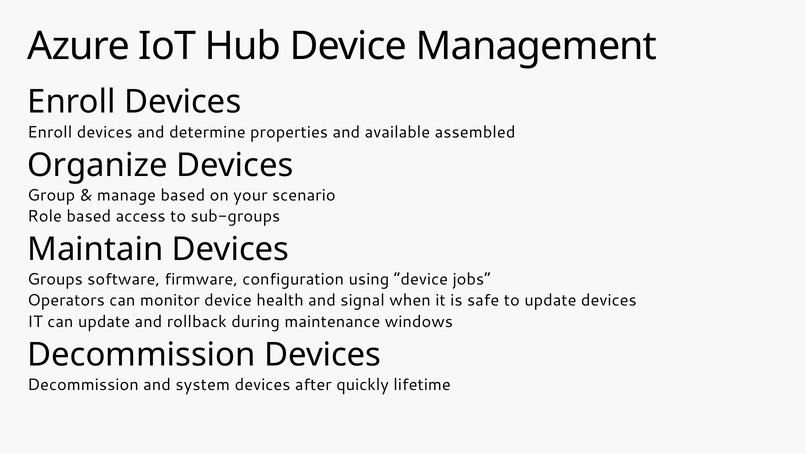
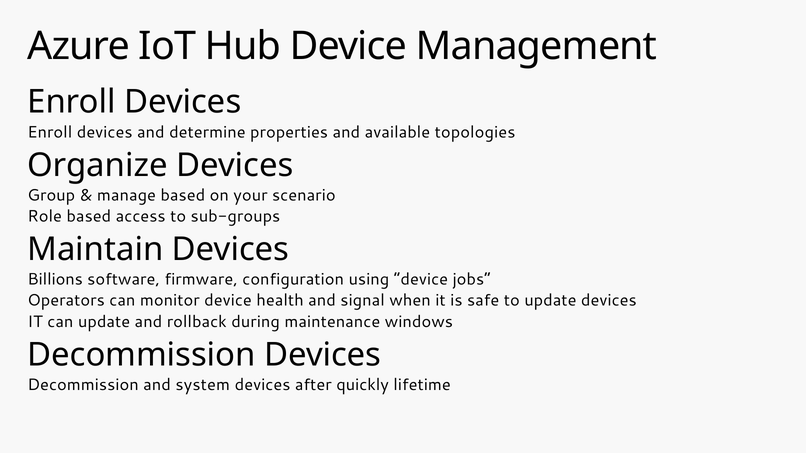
assembled: assembled -> topologies (475, 132)
Groups: Groups -> Billions (55, 280)
